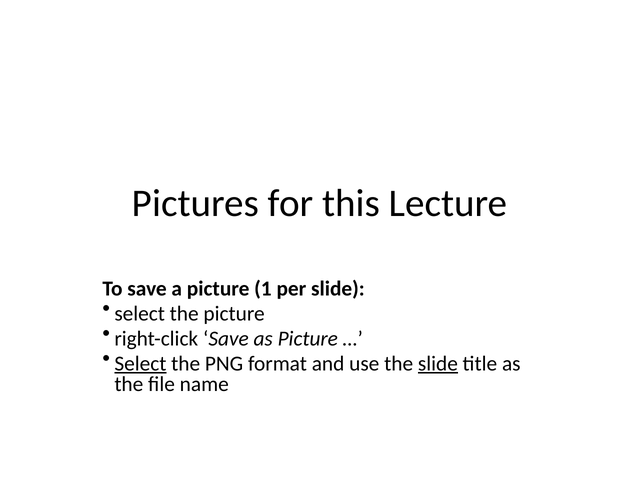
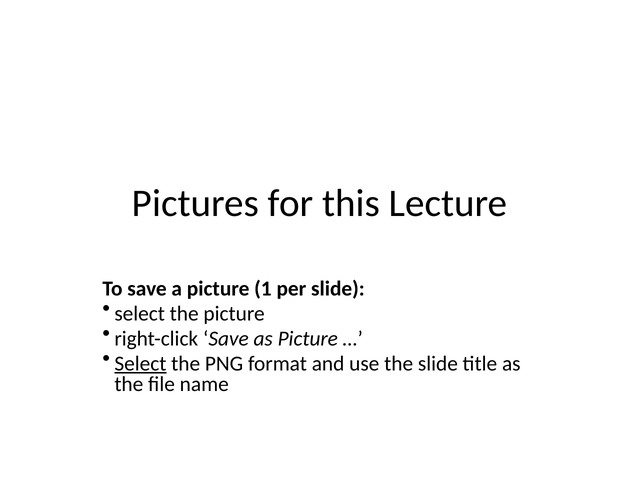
slide underline: present -> none (438, 364)
